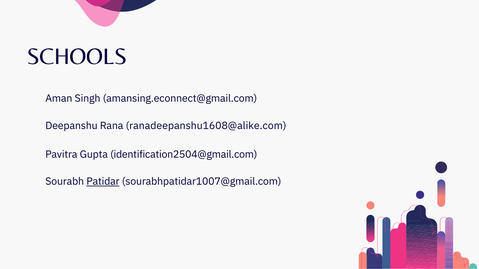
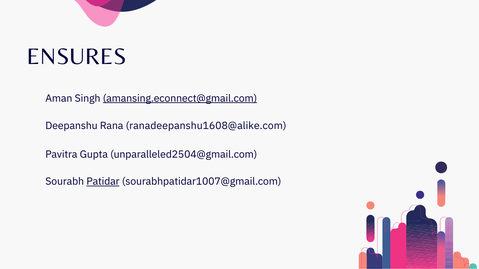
SCHOOLS: SCHOOLS -> ENSURES (77, 57)
amansing.econnect@gmail.com underline: none -> present (180, 98)
identification2504@gmail.com: identification2504@gmail.com -> unparalleled2504@gmail.com (184, 155)
